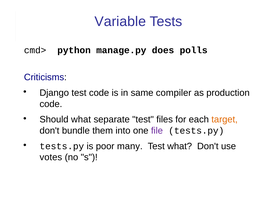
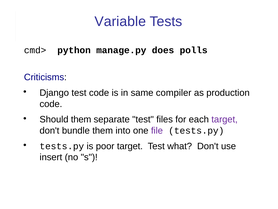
Should what: what -> them (81, 119)
target colour: orange -> purple (225, 119)
poor many: many -> target (130, 146)
votes: votes -> insert (51, 157)
